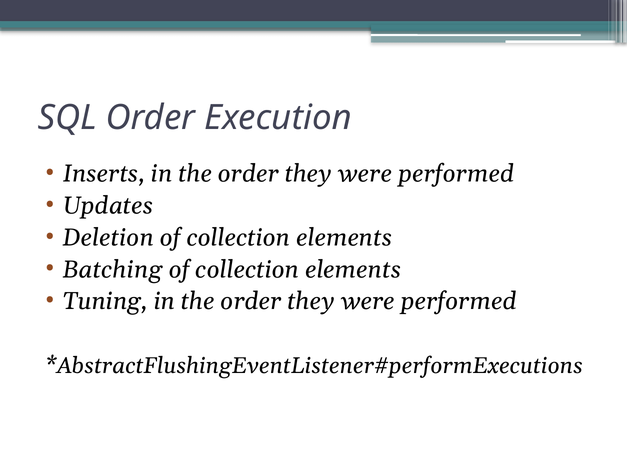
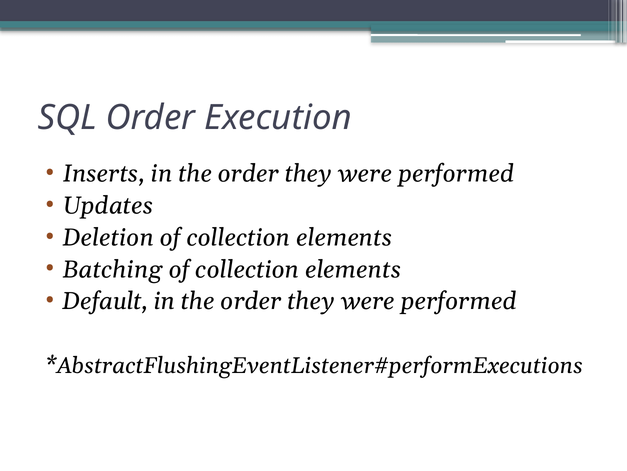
Tuning: Tuning -> Default (105, 301)
